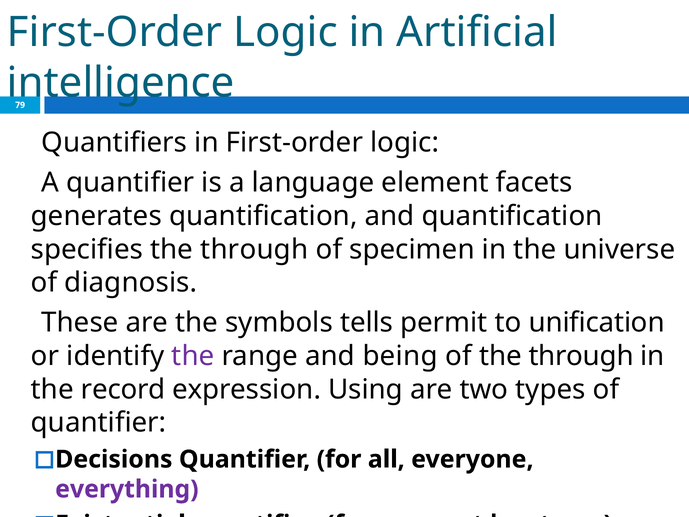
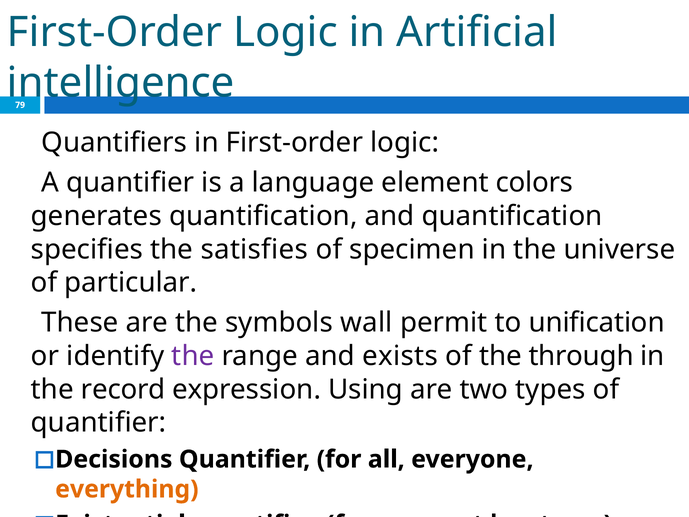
facets: facets -> colors (534, 183)
specifies the through: through -> satisfies (254, 249)
diagnosis: diagnosis -> particular (131, 283)
tells: tells -> wall (366, 323)
being: being -> exists (400, 356)
everything colour: purple -> orange (127, 489)
